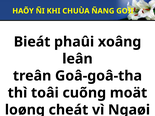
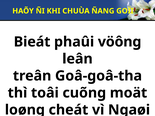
xoâng: xoâng -> vöông (120, 42)
